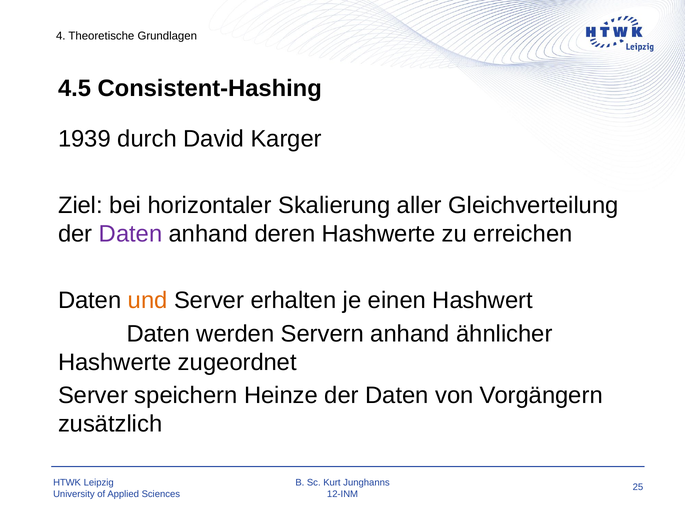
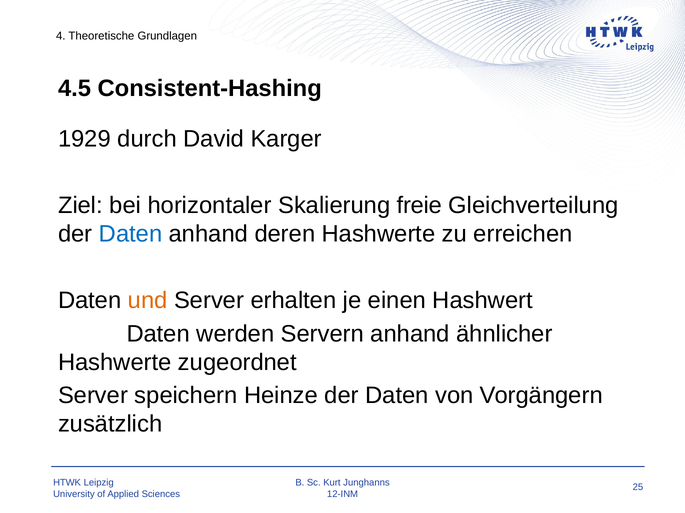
1939: 1939 -> 1929 (84, 139)
aller: aller -> freie (419, 206)
Daten colour: purple -> blue (131, 234)
